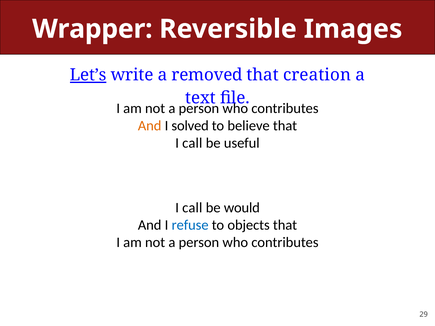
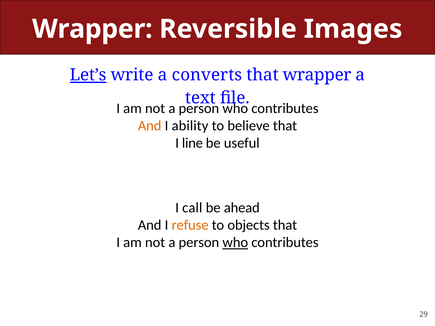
removed: removed -> converts (207, 75)
that creation: creation -> wrapper (317, 75)
solved: solved -> ability (190, 126)
call: call -> line (192, 143)
would: would -> ahead (242, 208)
refuse colour: blue -> orange (190, 225)
who underline: none -> present (235, 243)
